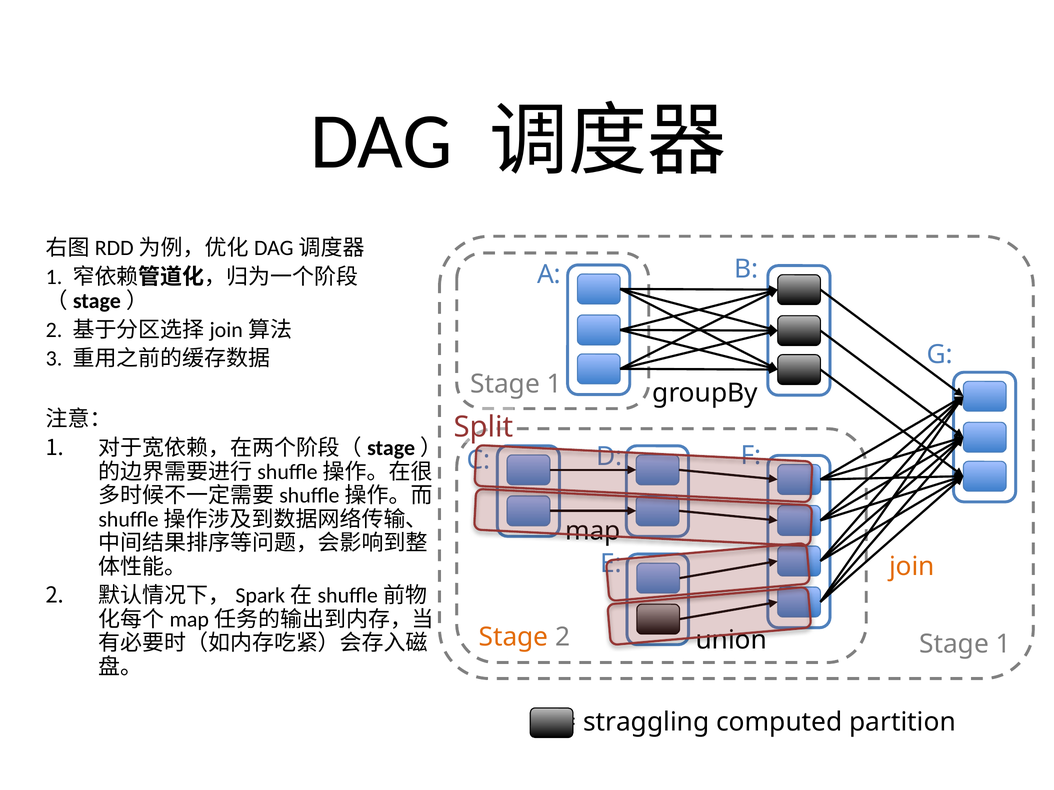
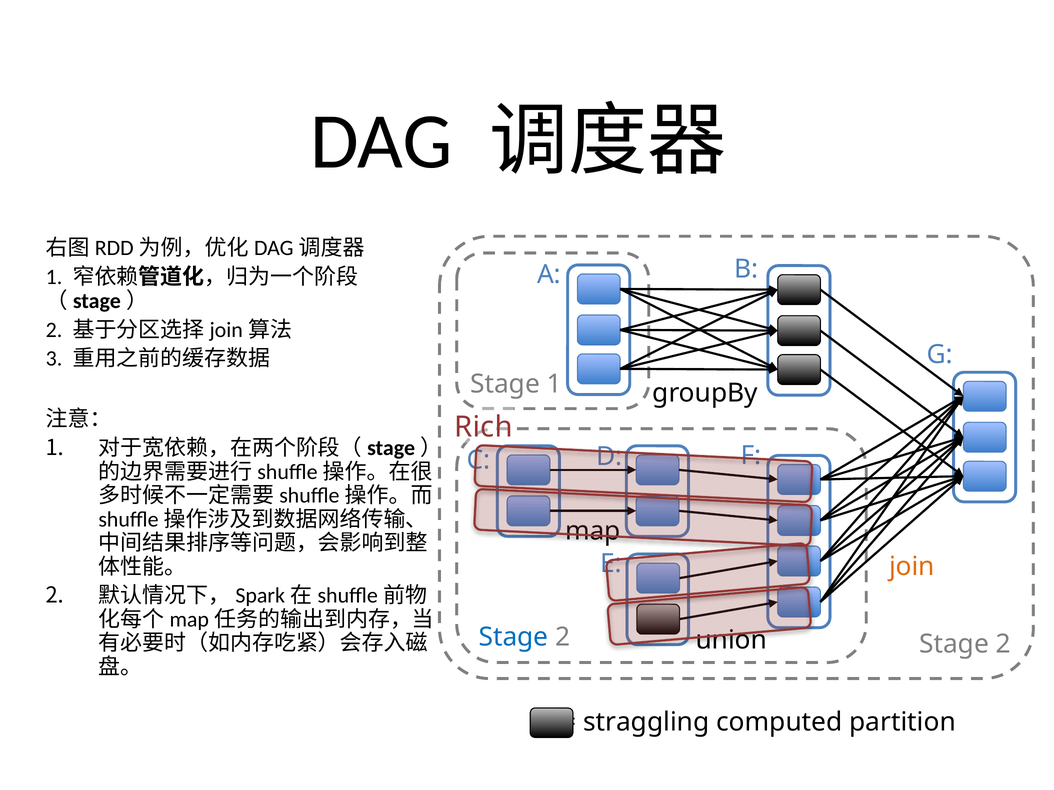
Split: Split -> Rich (483, 427)
Stage colour: orange -> blue (513, 638)
1: 1 -> 2 (1003, 645)
